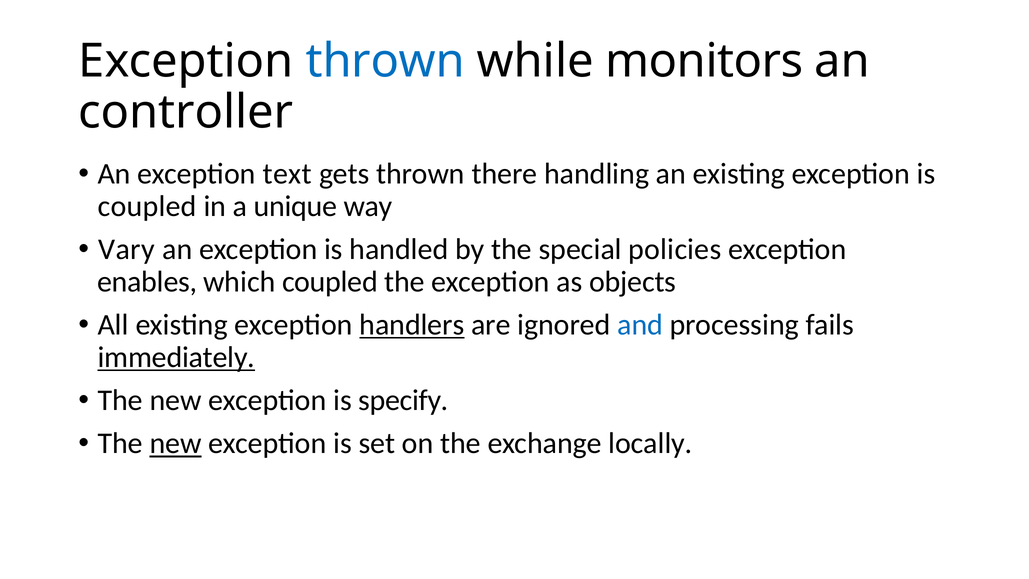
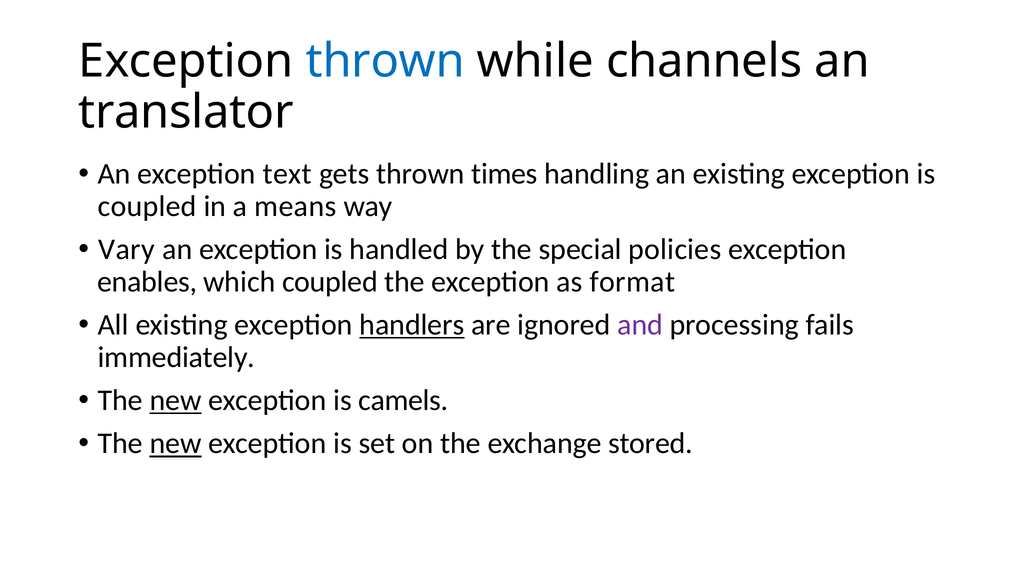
monitors: monitors -> channels (704, 61)
controller: controller -> translator (186, 112)
there: there -> times (505, 174)
unique: unique -> means (295, 206)
objects: objects -> format (632, 282)
and colour: blue -> purple (640, 325)
immediately underline: present -> none (176, 357)
new underline: none -> present (176, 400)
specify: specify -> camels (403, 400)
locally: locally -> stored (650, 443)
